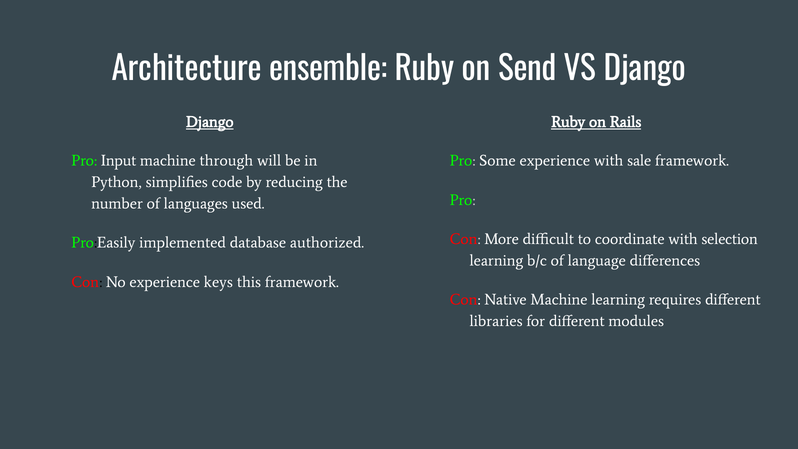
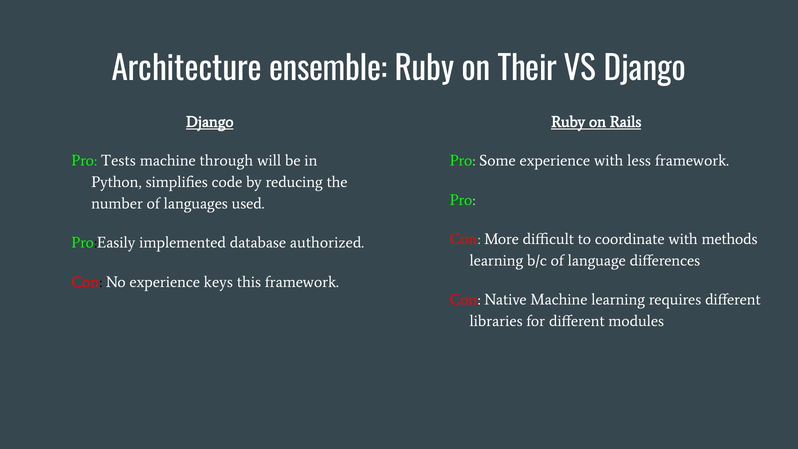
Send: Send -> Their (527, 69)
Input: Input -> Tests (118, 161)
sale: sale -> less (639, 161)
selection: selection -> methods (730, 239)
